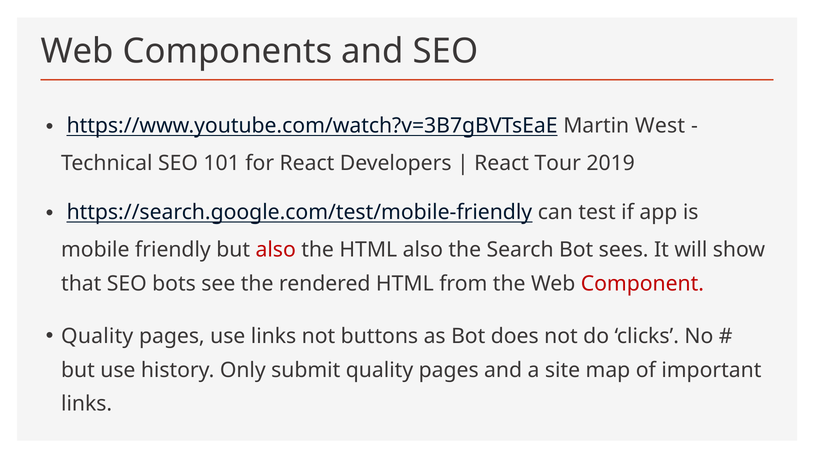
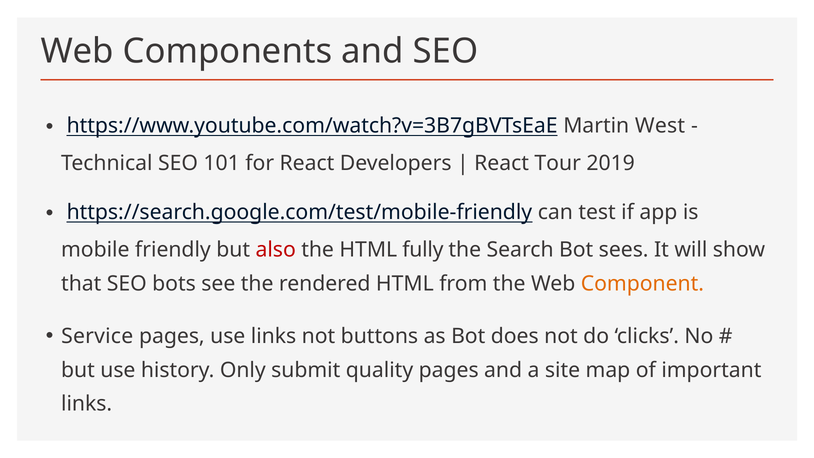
HTML also: also -> fully (423, 250)
Component colour: red -> orange (642, 283)
Quality: Quality -> Service (97, 336)
